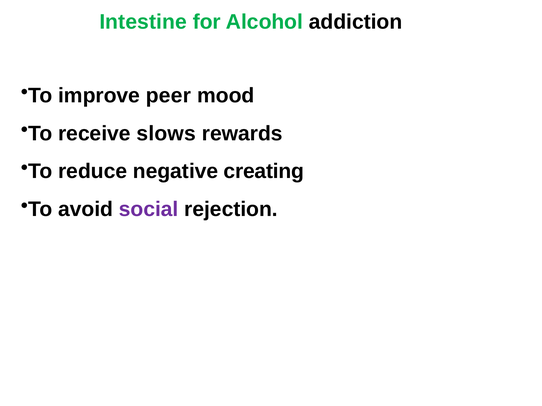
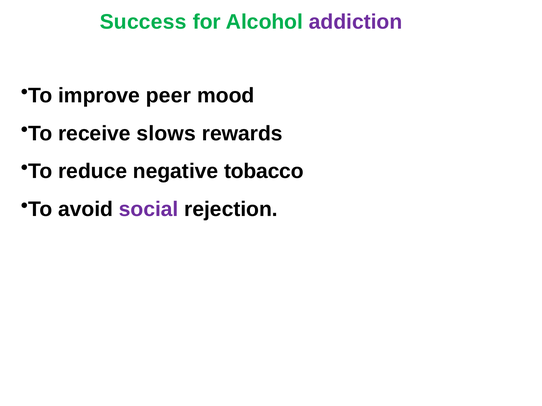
Intestine: Intestine -> Success (143, 22)
addiction colour: black -> purple (356, 22)
creating: creating -> tobacco (264, 172)
